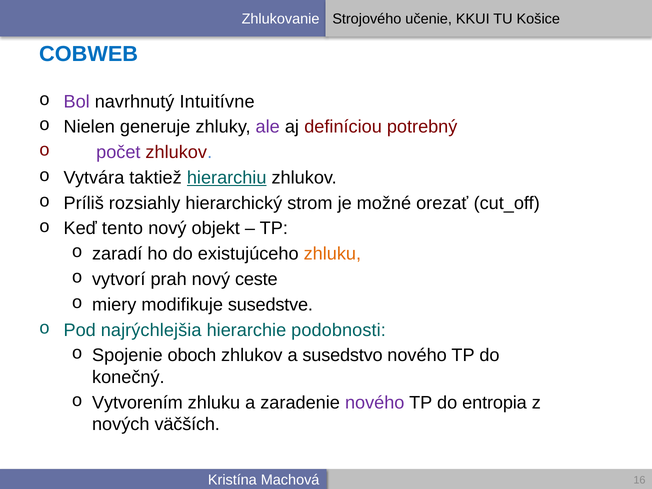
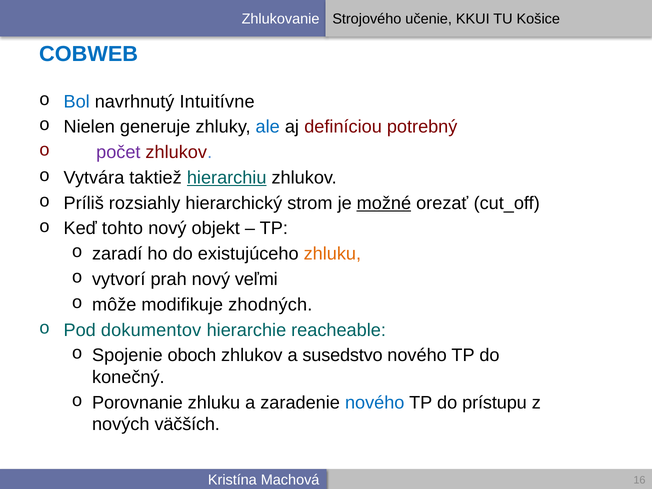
Bol colour: purple -> blue (77, 102)
ale colour: purple -> blue (268, 127)
možné underline: none -> present (384, 203)
tento: tento -> tohto (122, 229)
ceste: ceste -> veľmi (256, 279)
miery: miery -> môže (114, 305)
susedstve: susedstve -> zhodných (270, 305)
najrýchlejšia: najrýchlejšia -> dokumentov (151, 330)
podobnosti: podobnosti -> reacheable (339, 330)
Vytvorením: Vytvorením -> Porovnanie (137, 403)
nového colour: purple -> blue (375, 403)
entropia: entropia -> prístupu (495, 403)
